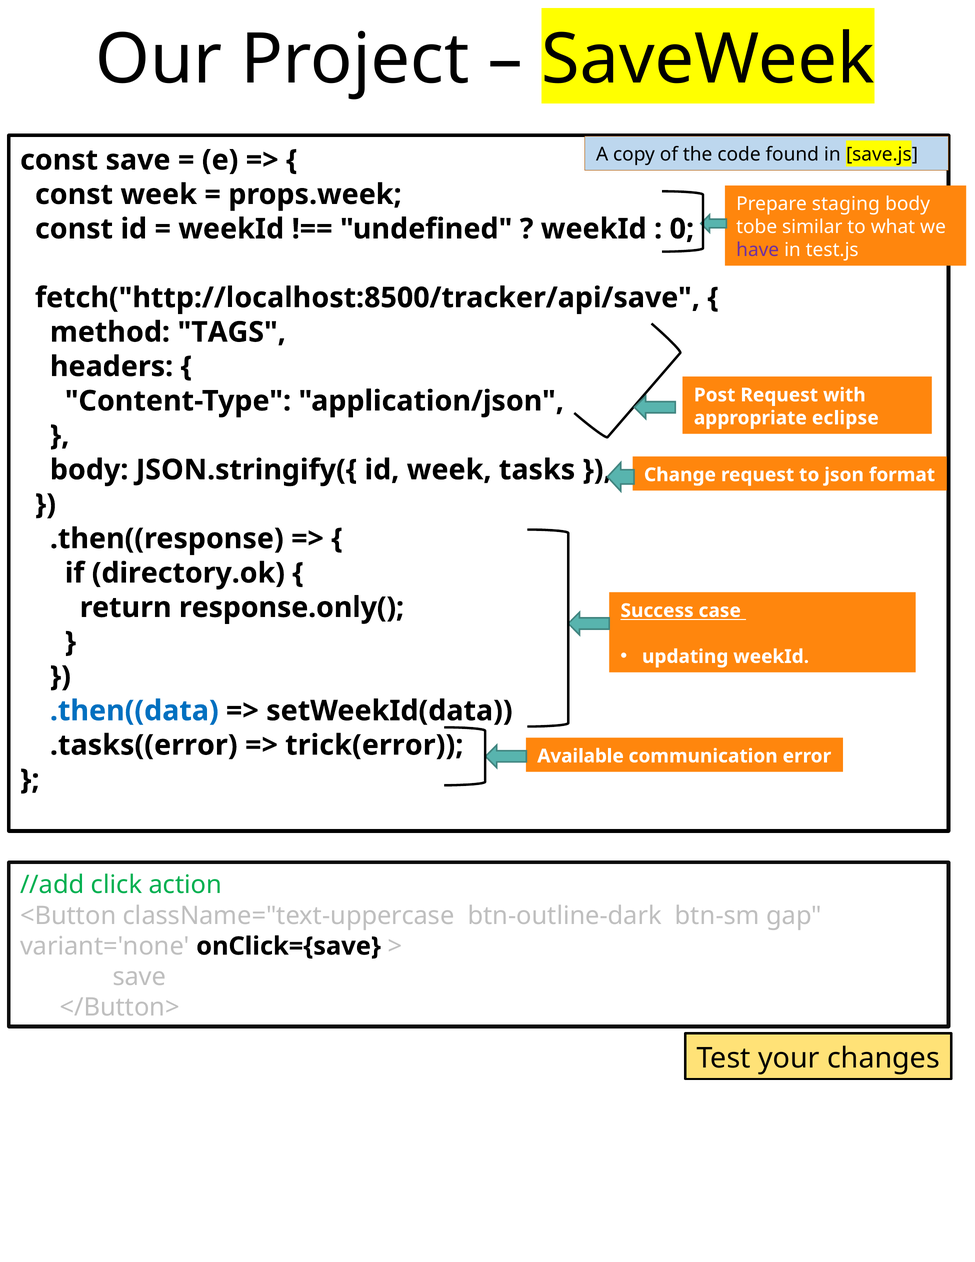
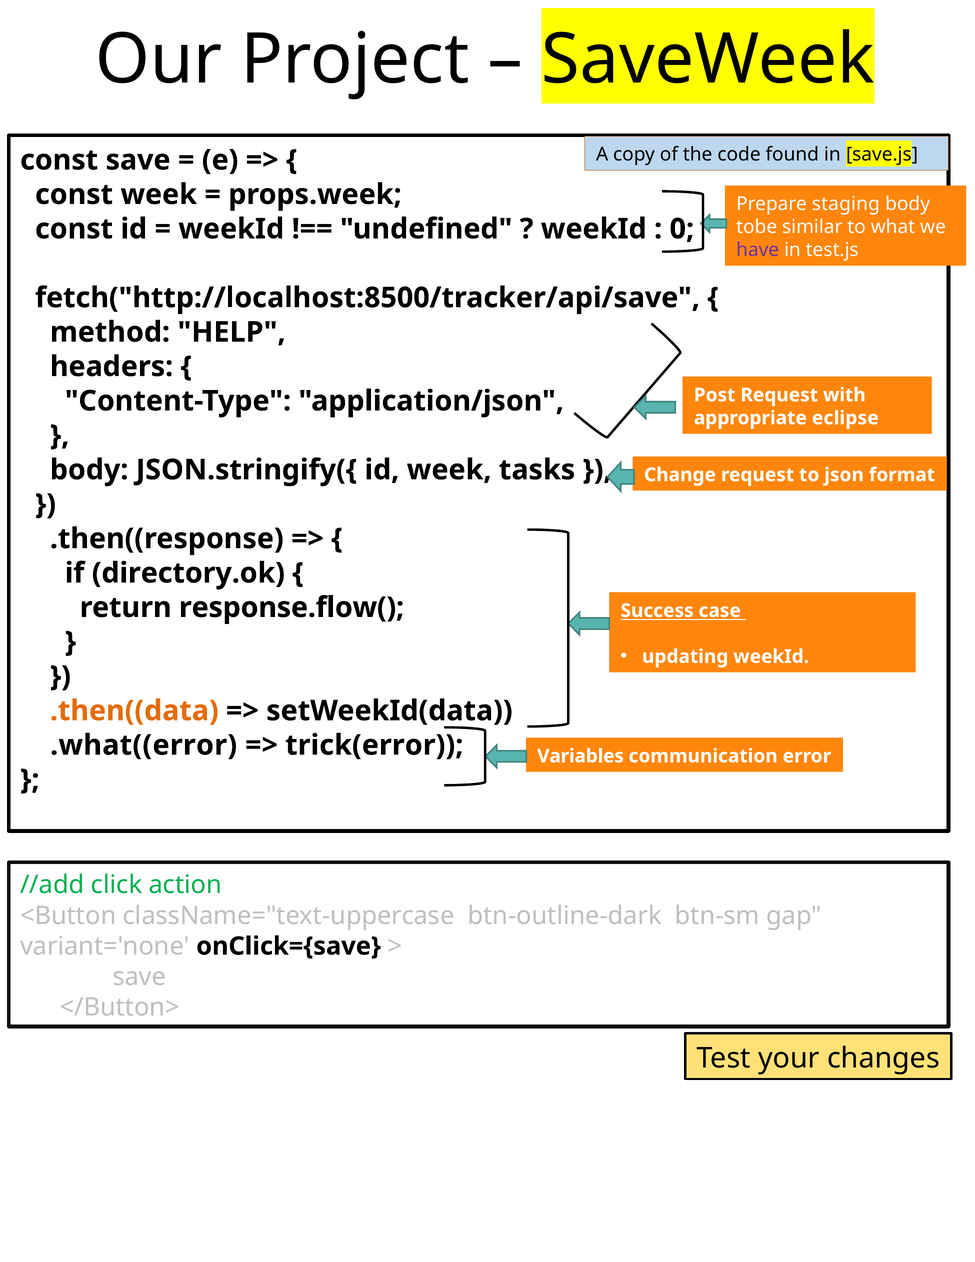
TAGS: TAGS -> HELP (232, 332)
response.only(: response.only( -> response.flow( (292, 607)
.then((data colour: blue -> orange (134, 711)
.tasks((error: .tasks((error -> .what((error (144, 745)
Available: Available -> Variables (581, 756)
